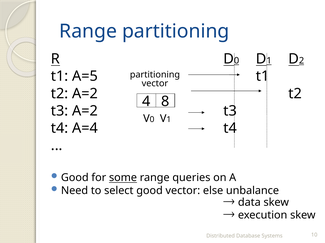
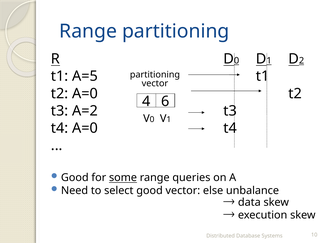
t2 A=2: A=2 -> A=0 (85, 94)
8: 8 -> 6 (165, 102)
t4 A=4: A=4 -> A=0 (85, 128)
